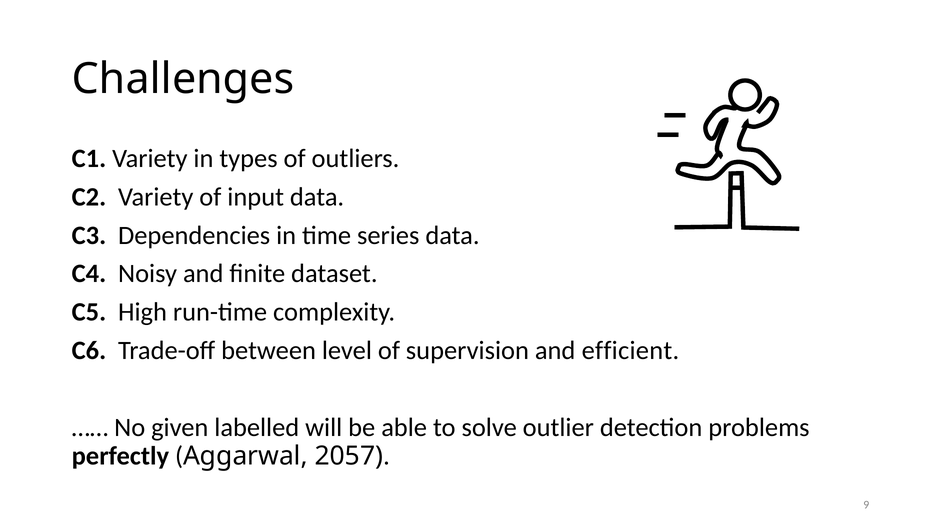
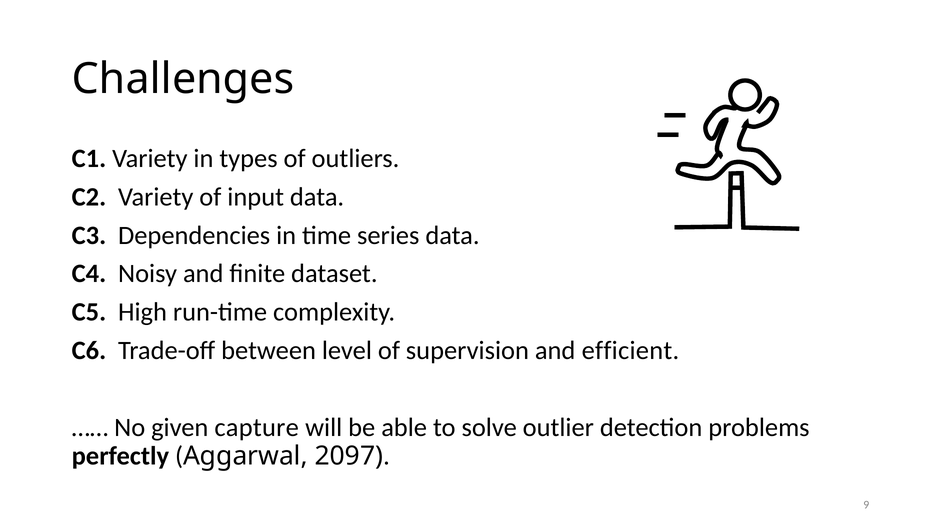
labelled: labelled -> capture (257, 428)
2057: 2057 -> 2097 (349, 456)
